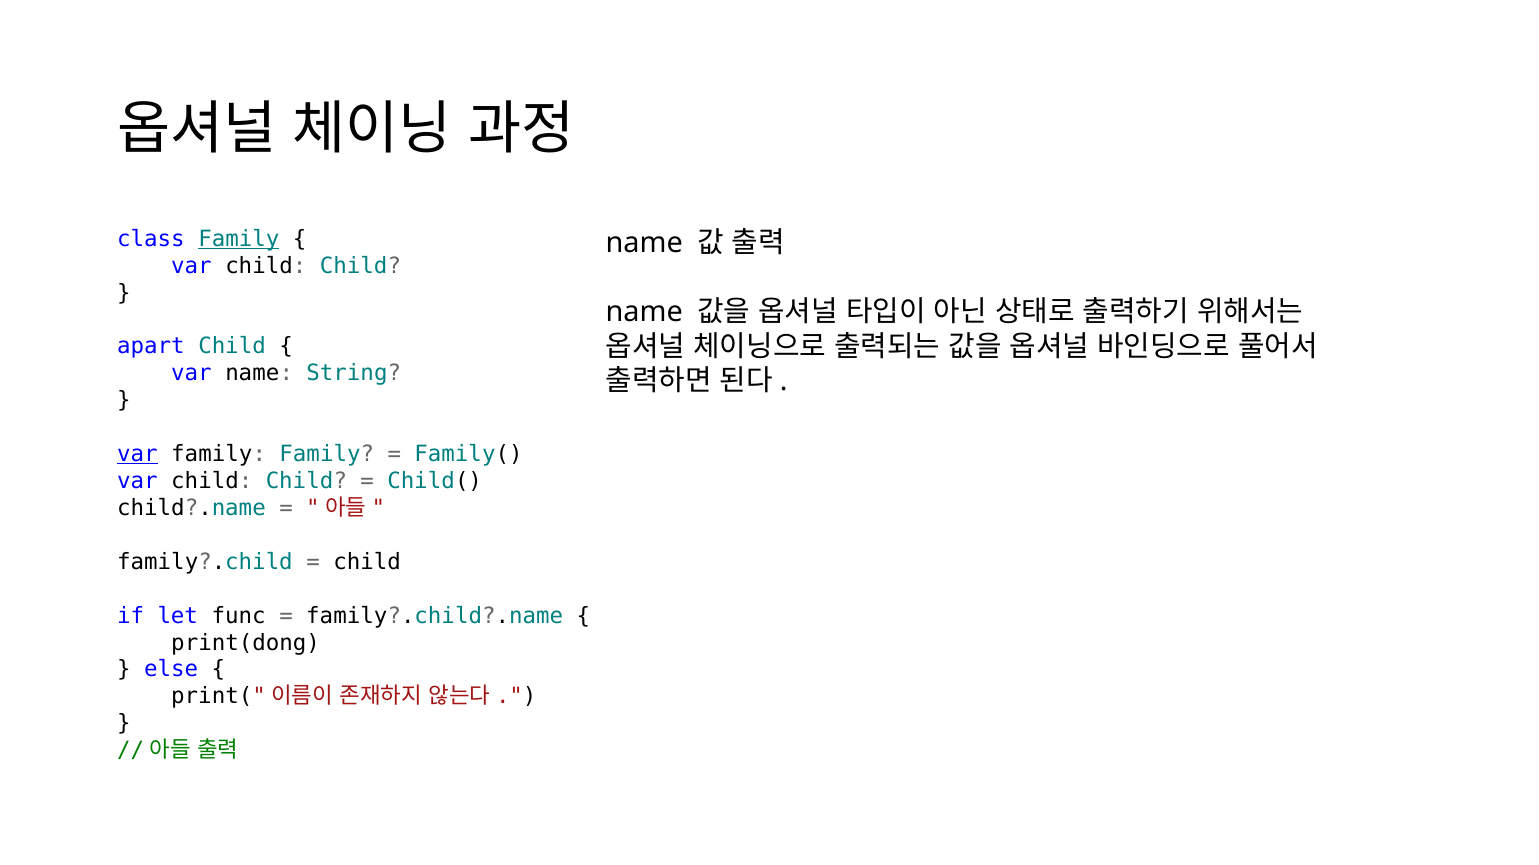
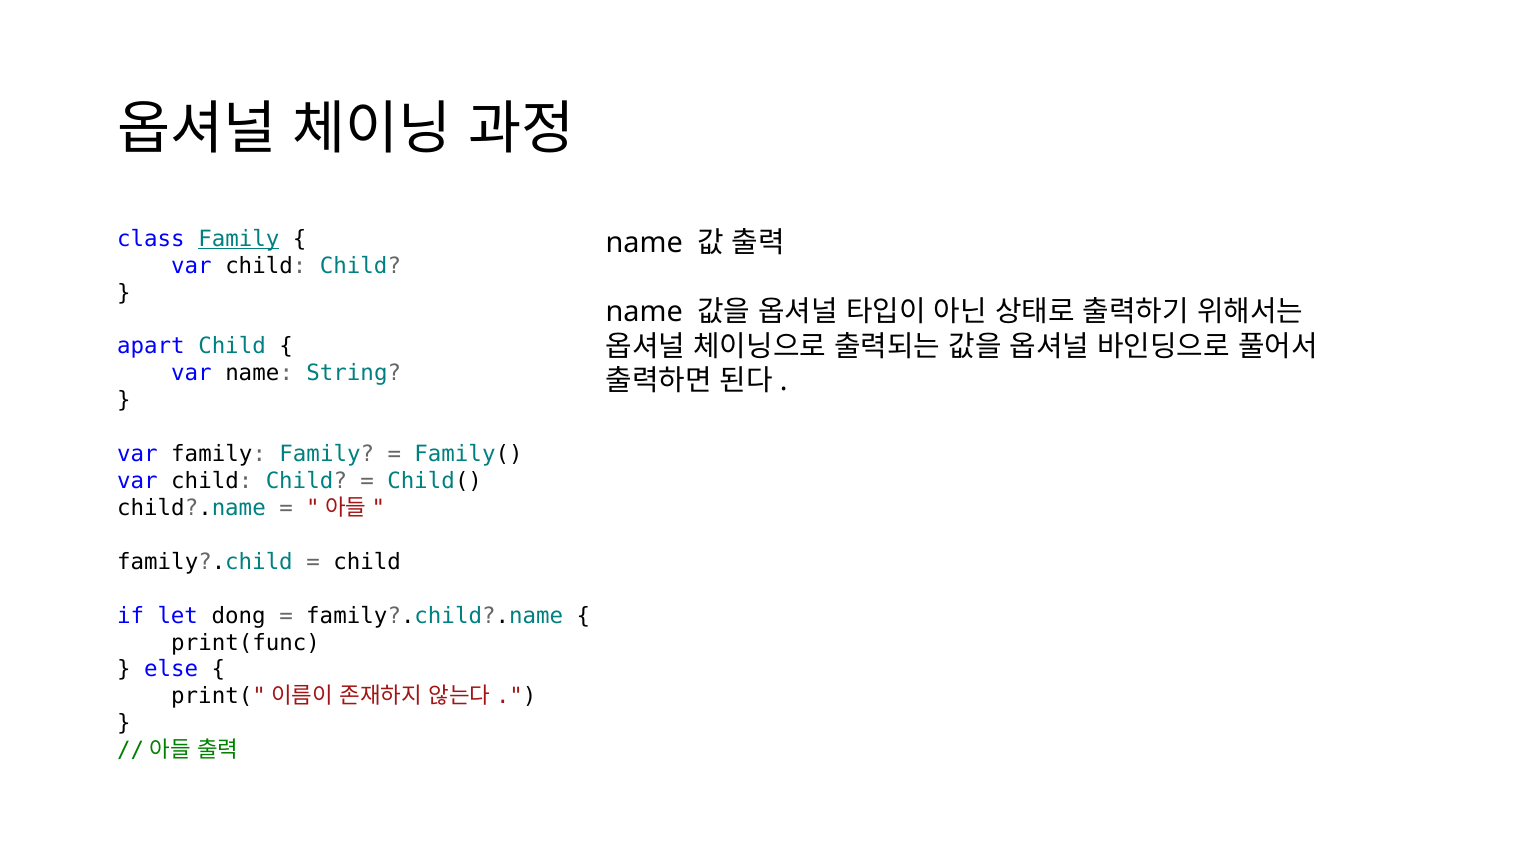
var underline: present -> none (137, 455)
func: func -> dong (239, 616)
print(dong: print(dong -> print(func (246, 643)
